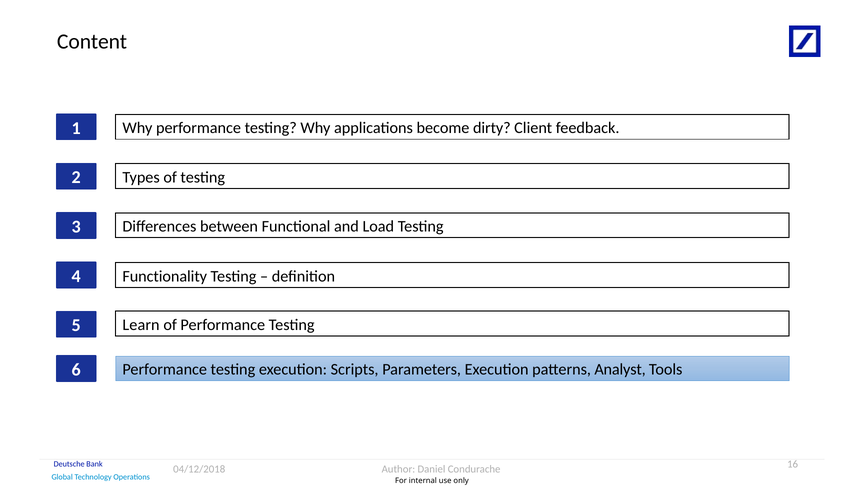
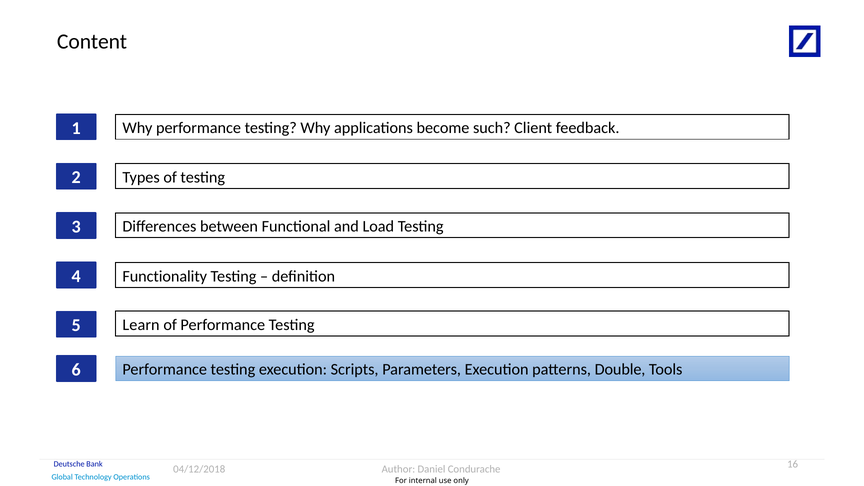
dirty: dirty -> such (492, 128)
Analyst: Analyst -> Double (620, 370)
